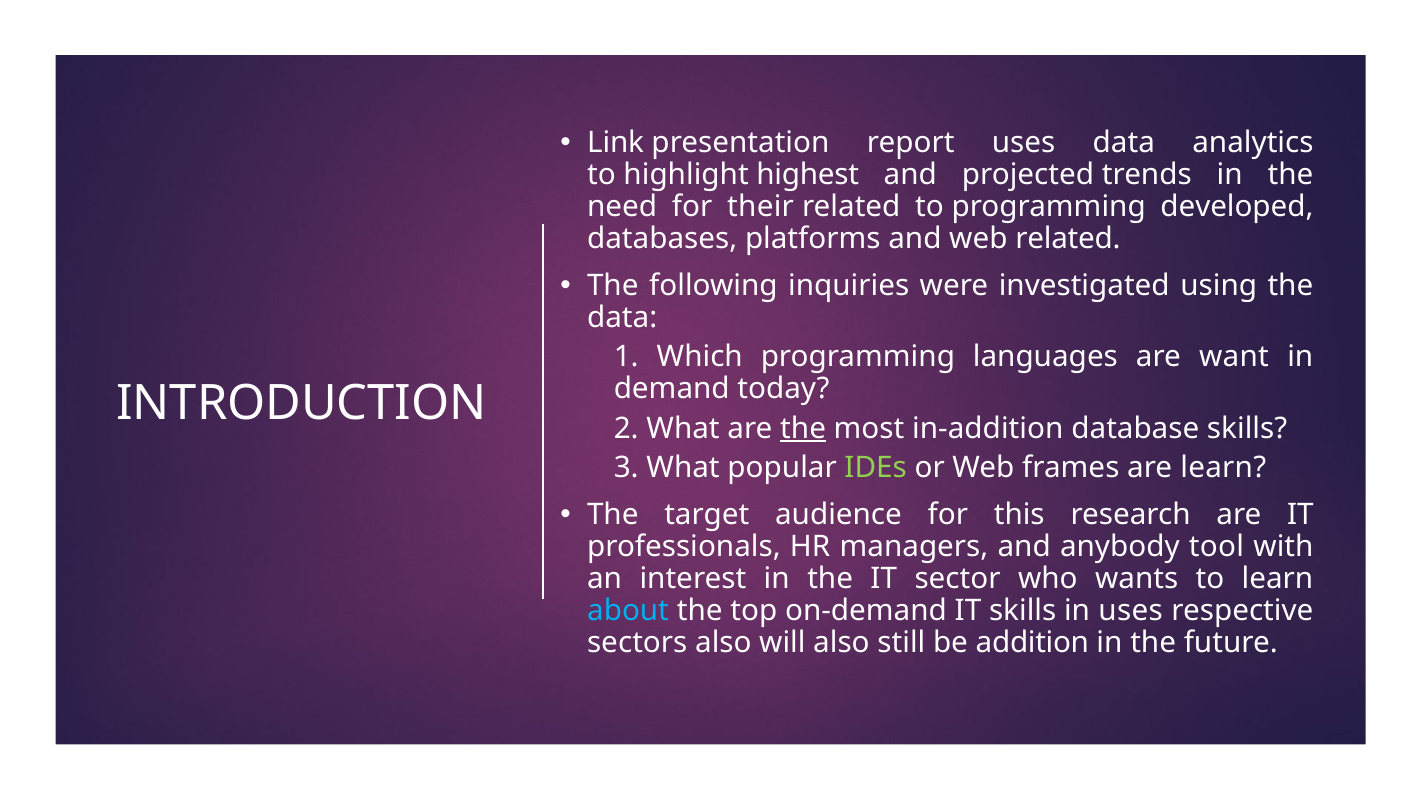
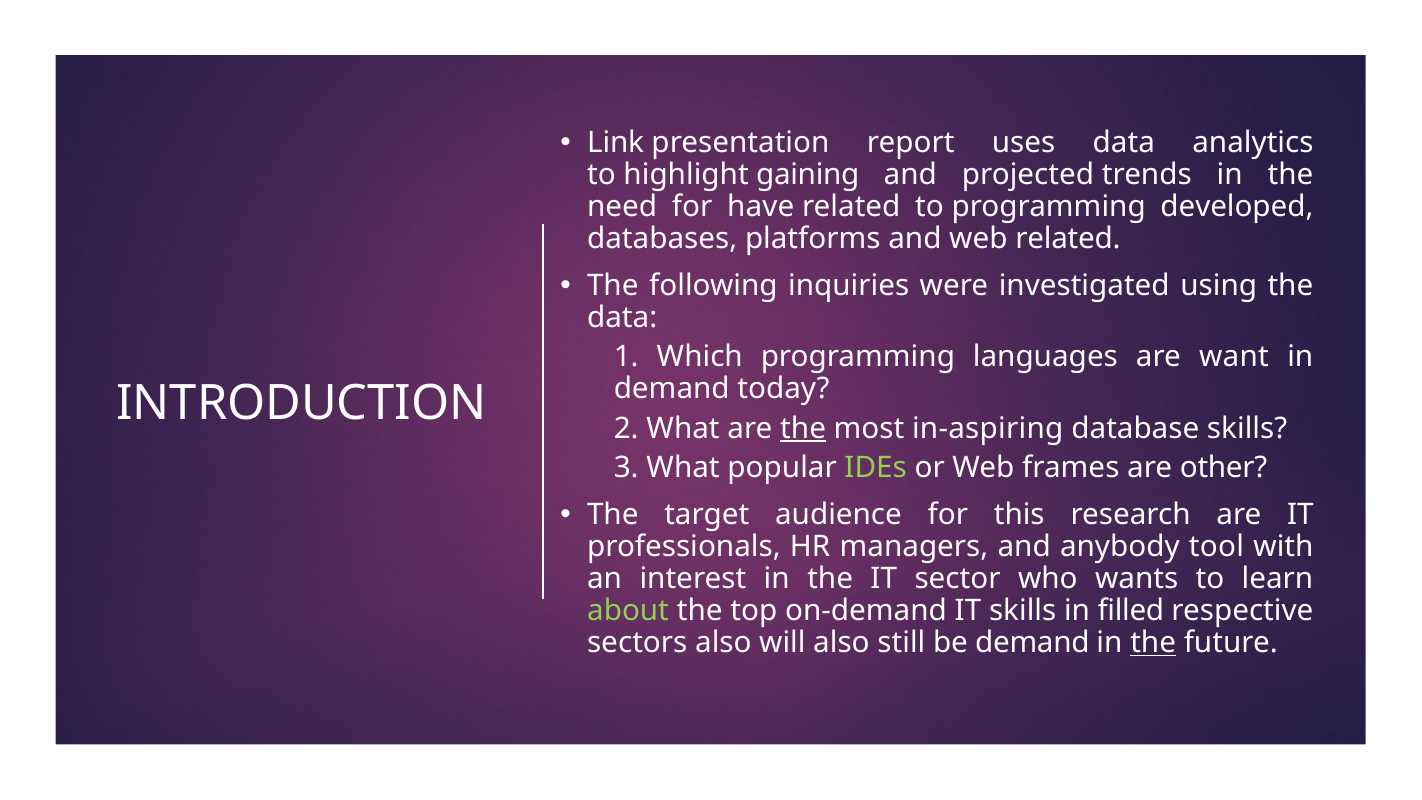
highest: highest -> gaining (808, 175)
their: their -> have (761, 207)
in-addition: in-addition -> in-aspiring (988, 429)
are learn: learn -> other (1224, 468)
about colour: light blue -> light green (628, 611)
in uses: uses -> filled (1131, 611)
be addition: addition -> demand (1032, 643)
the underline: none -> present (1153, 643)
